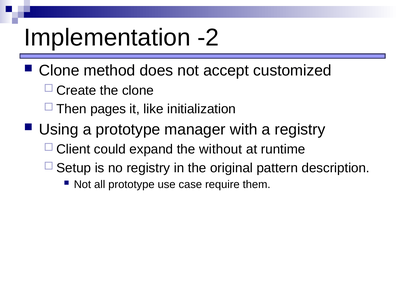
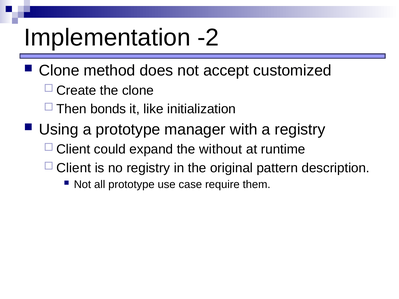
pages: pages -> bonds (108, 109)
Setup: Setup -> Client (74, 168)
